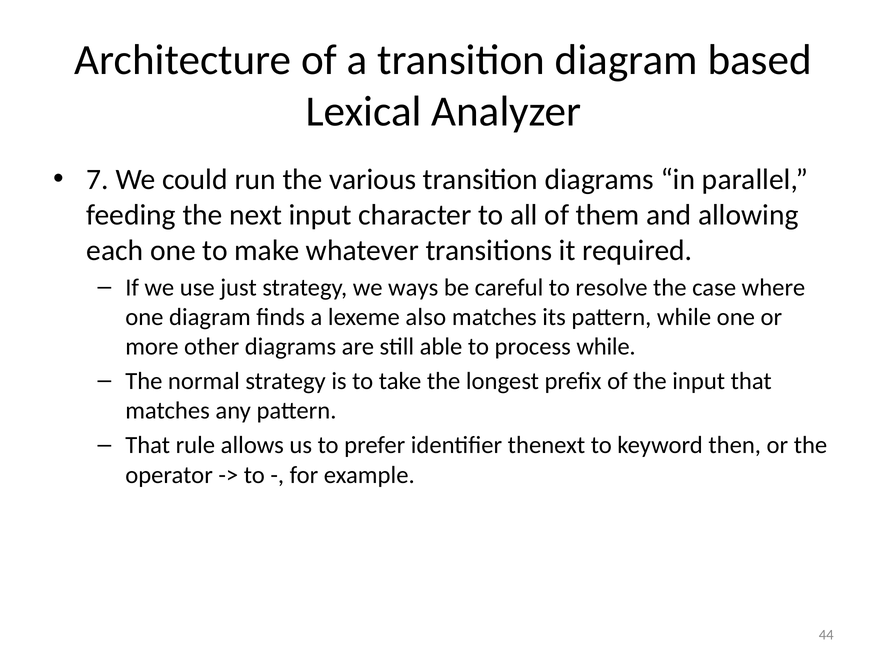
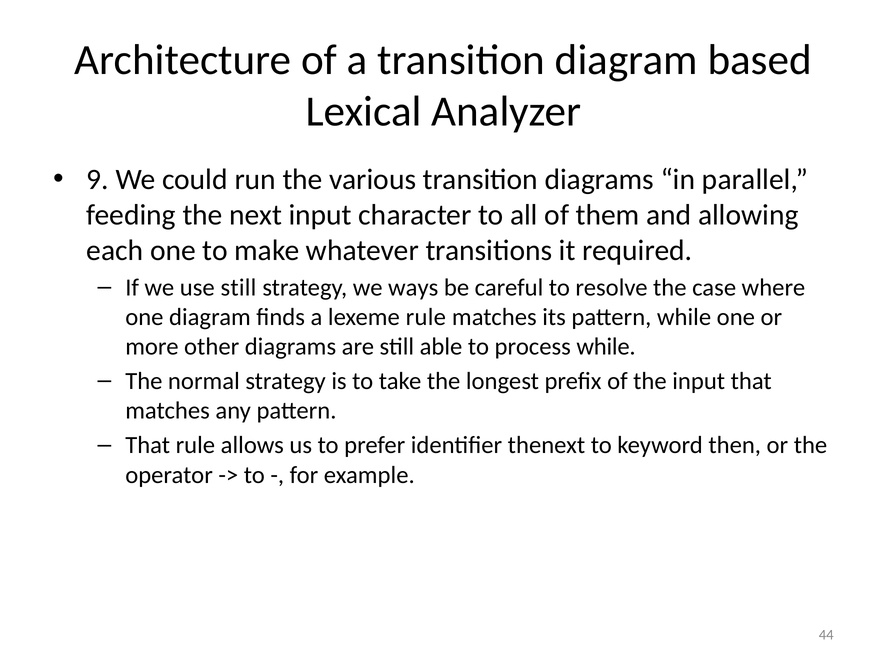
7: 7 -> 9 (98, 179)
use just: just -> still (238, 288)
lexeme also: also -> rule (426, 317)
